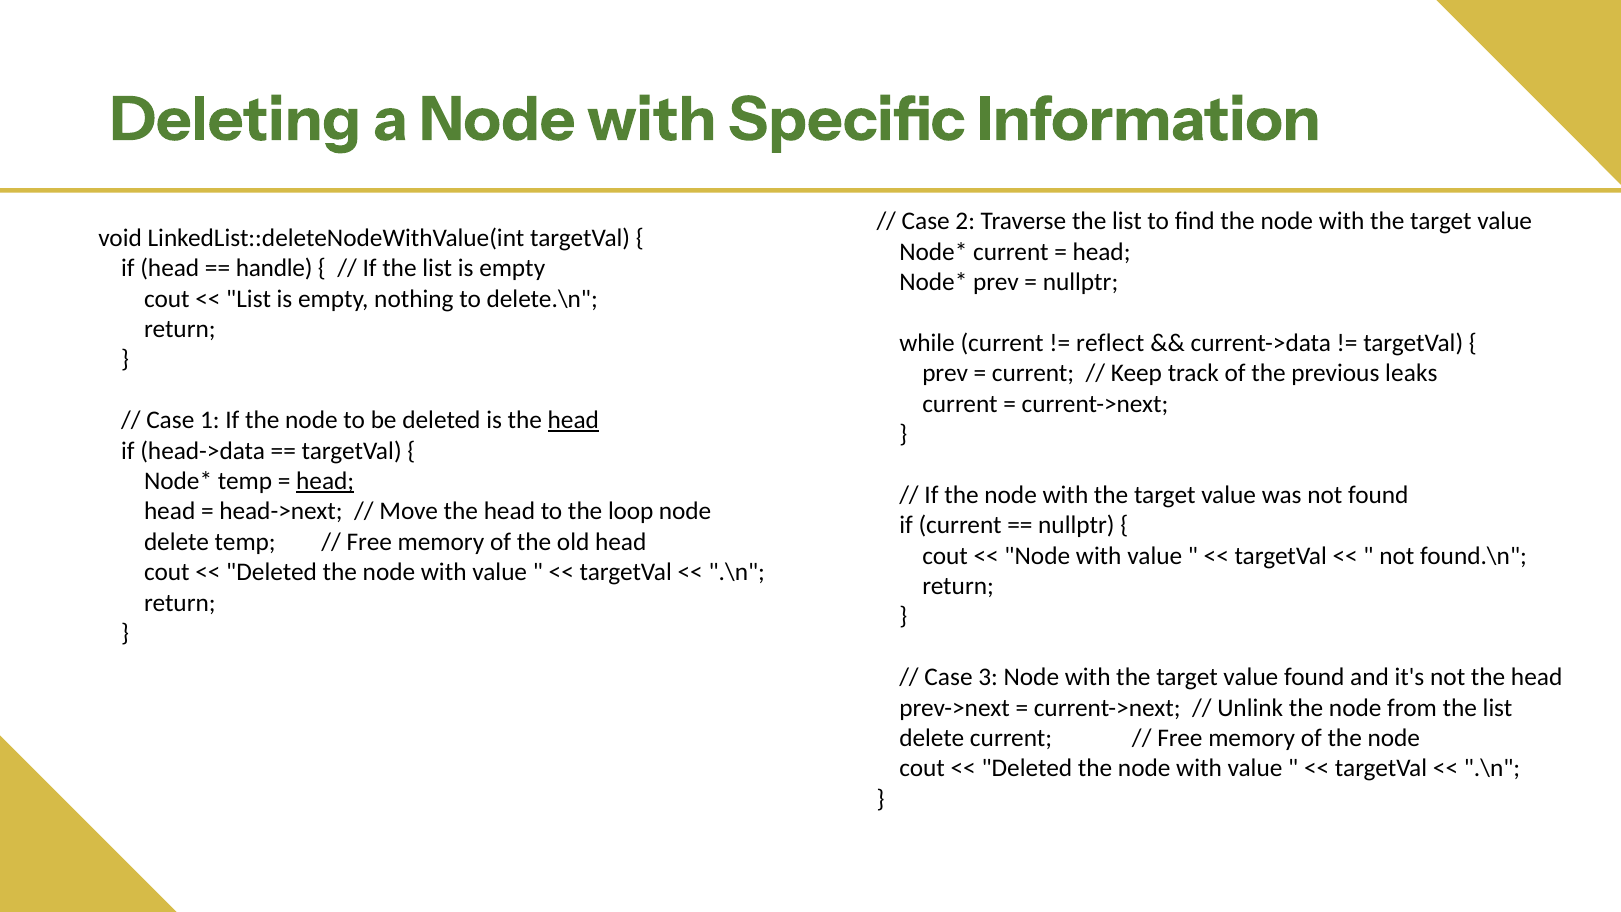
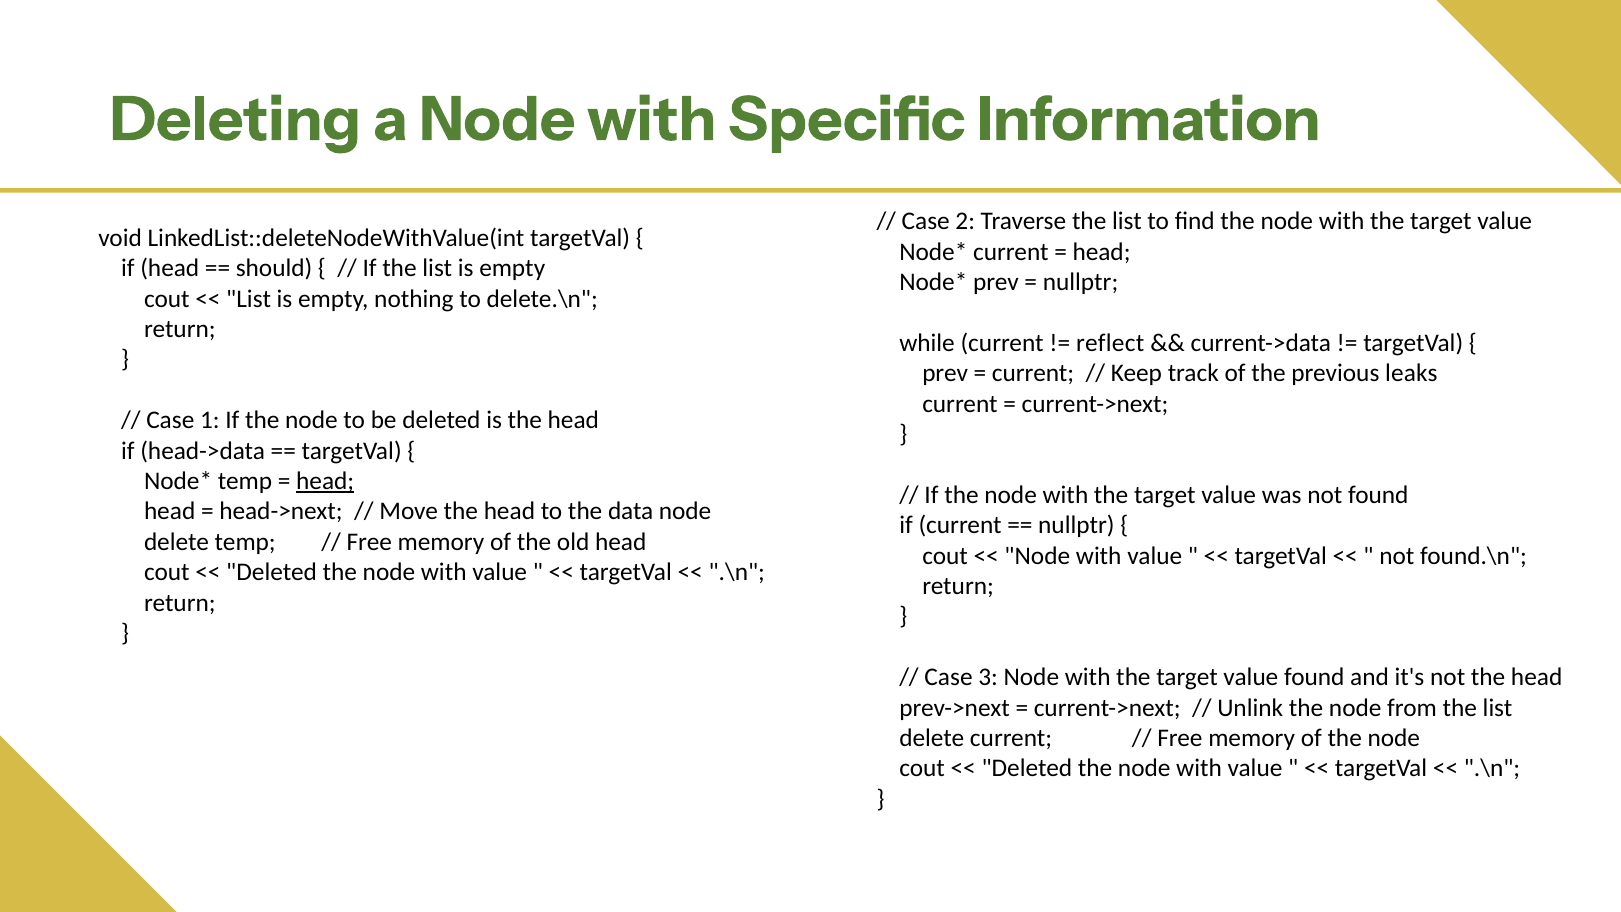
handle: handle -> should (274, 268)
head underline: present -> none (573, 420)
loop: loop -> data (631, 511)
